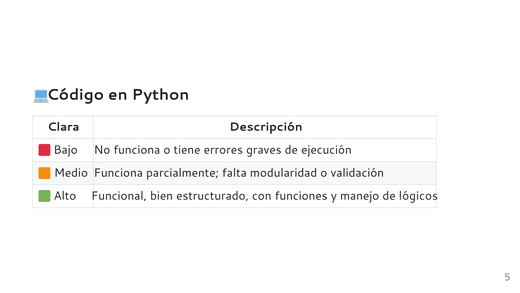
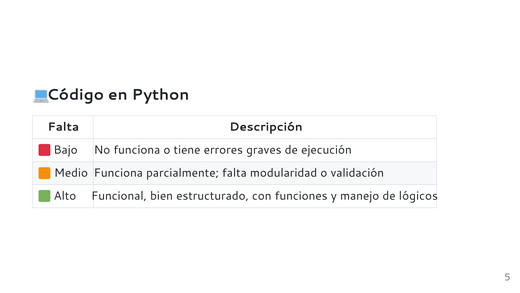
Clara: Clara -> Falta (63, 127)
